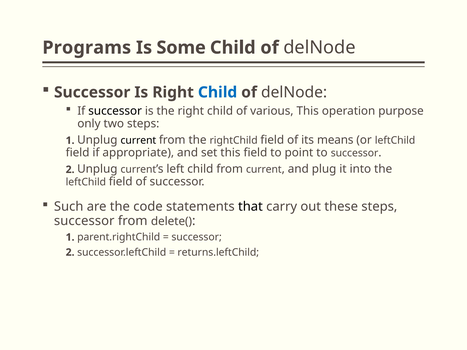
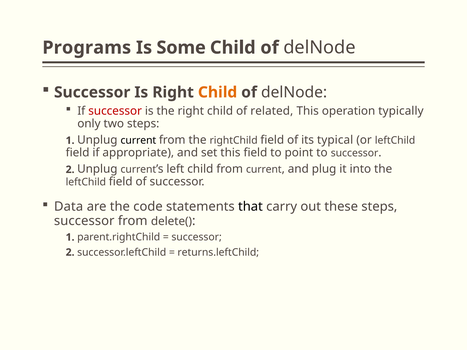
Child colour: blue -> orange (218, 92)
successor colour: black -> red (115, 111)
various: various -> related (272, 111)
purpose: purpose -> typically (401, 111)
means: means -> typical (335, 140)
Such: Such -> Data (69, 207)
